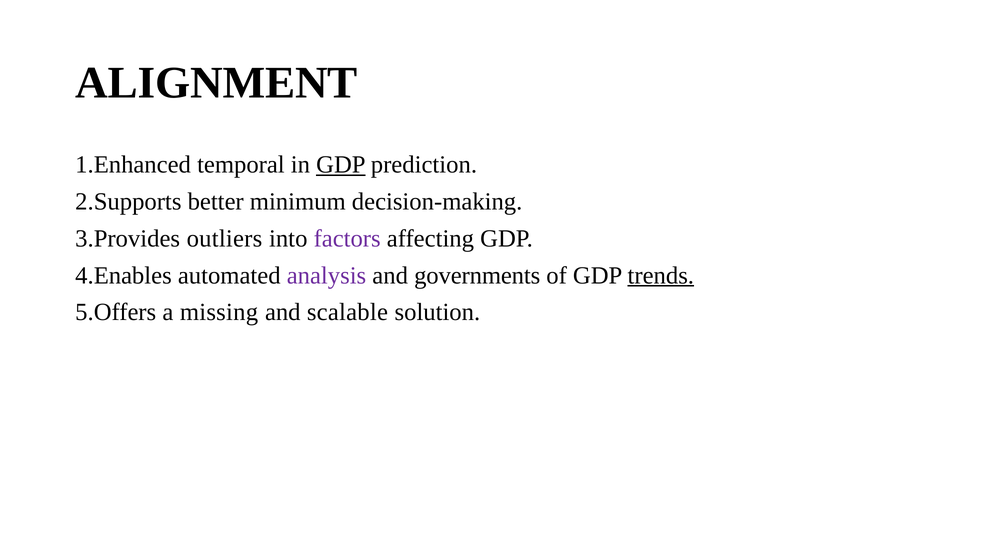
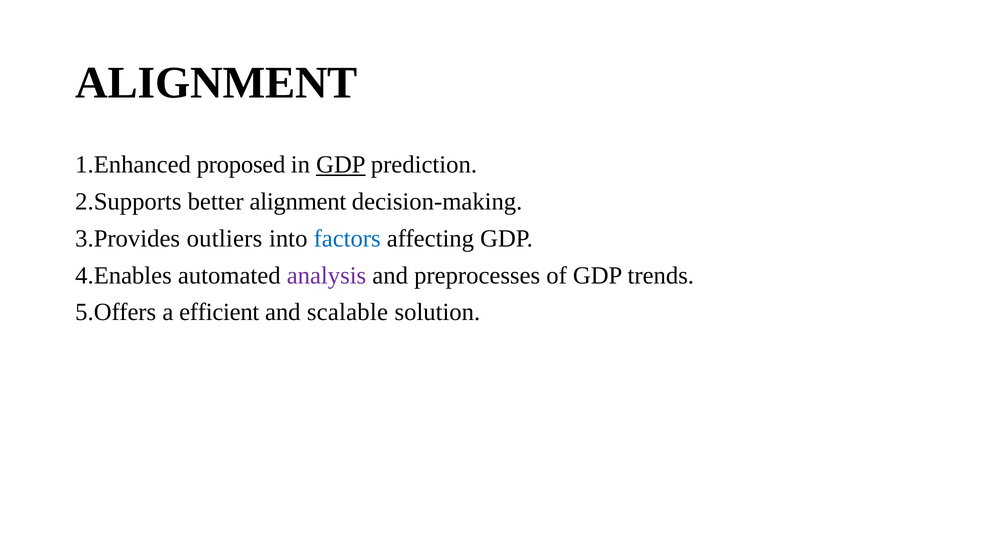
temporal: temporal -> proposed (241, 165)
better minimum: minimum -> alignment (298, 202)
factors colour: purple -> blue (347, 239)
governments: governments -> preprocesses (477, 275)
trends underline: present -> none (661, 275)
missing: missing -> efficient (219, 312)
